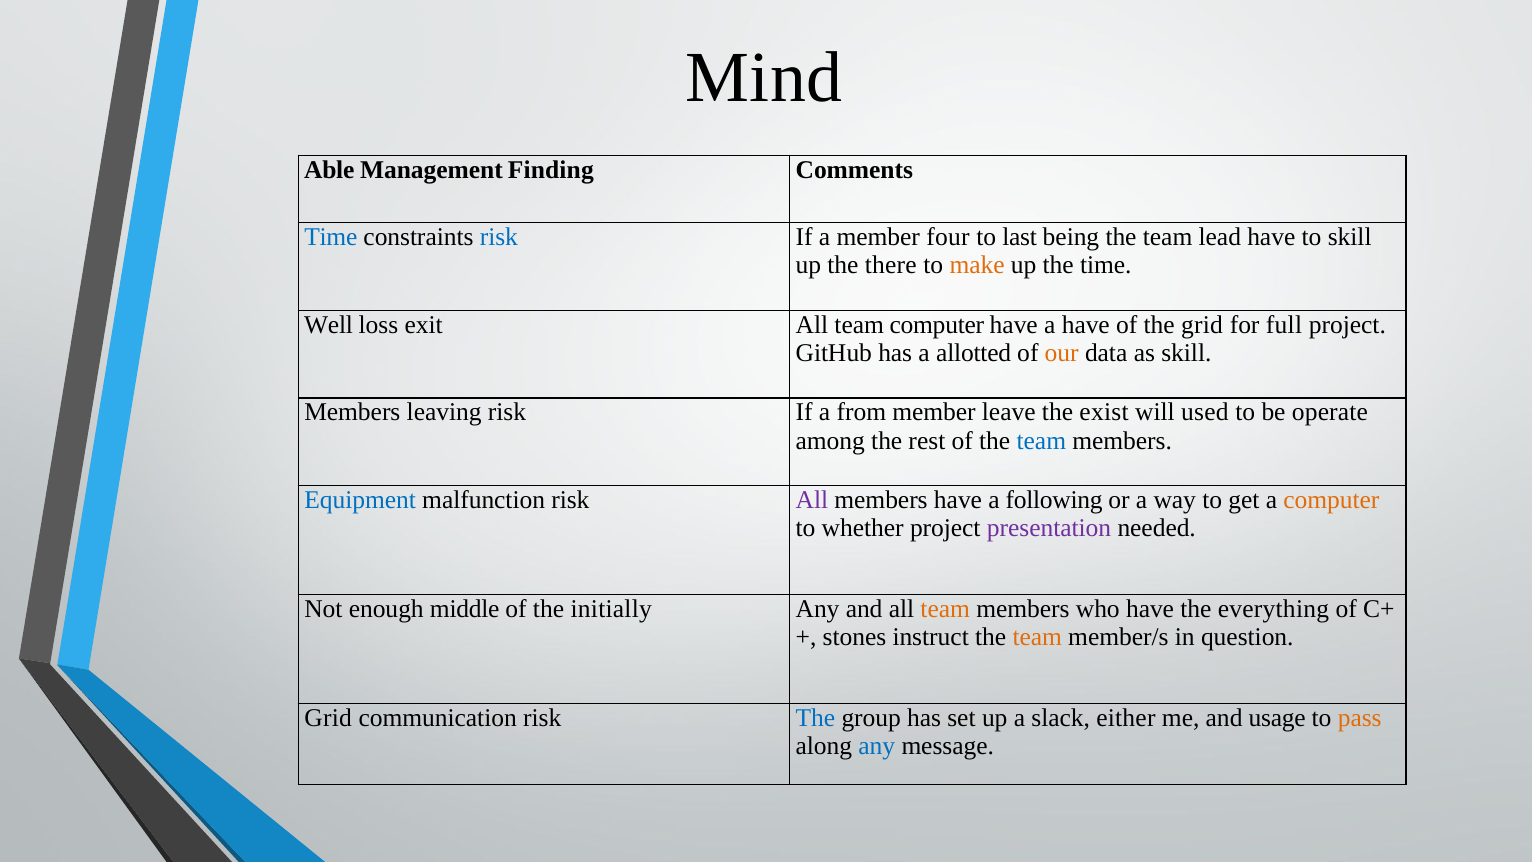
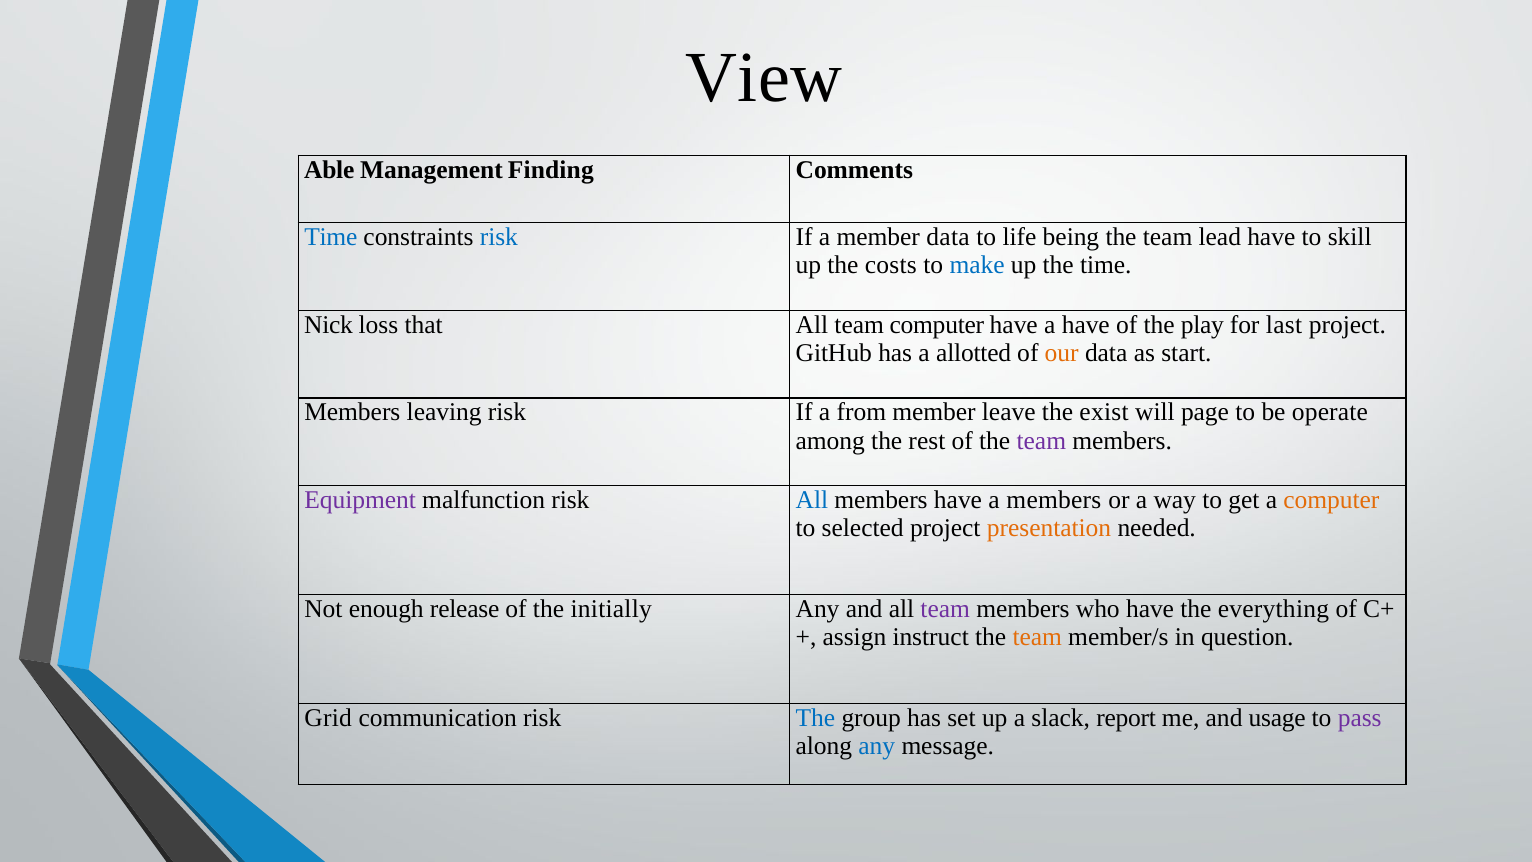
Mind: Mind -> View (764, 78)
member four: four -> data (948, 237)
last: last -> life (1019, 237)
there: there -> costs (891, 265)
make colour: orange -> blue (977, 265)
Well: Well -> Nick (329, 325)
exit: exit -> that (424, 325)
the grid: grid -> play (1202, 325)
full: full -> last (1284, 325)
as skill: skill -> start (1186, 353)
used: used -> page (1205, 412)
team colour: blue -> purple (1041, 441)
Equipment colour: blue -> purple (360, 499)
All colour: purple -> blue (812, 499)
a following: following -> members (1054, 499)
whether: whether -> selected (863, 528)
presentation colour: purple -> orange (1049, 528)
middle: middle -> release (465, 609)
team colour: orange -> purple (945, 609)
stones: stones -> assign (854, 637)
either: either -> report (1126, 718)
pass colour: orange -> purple (1360, 718)
